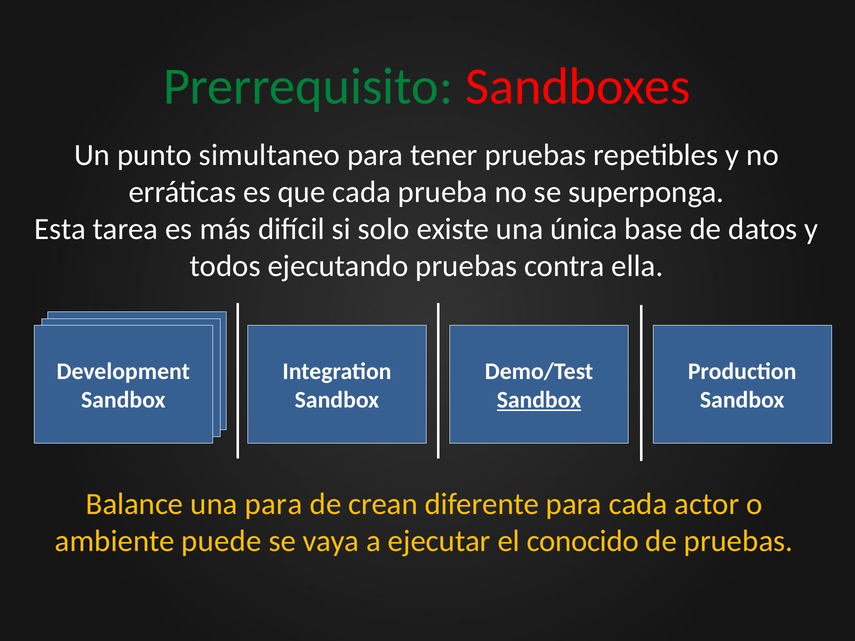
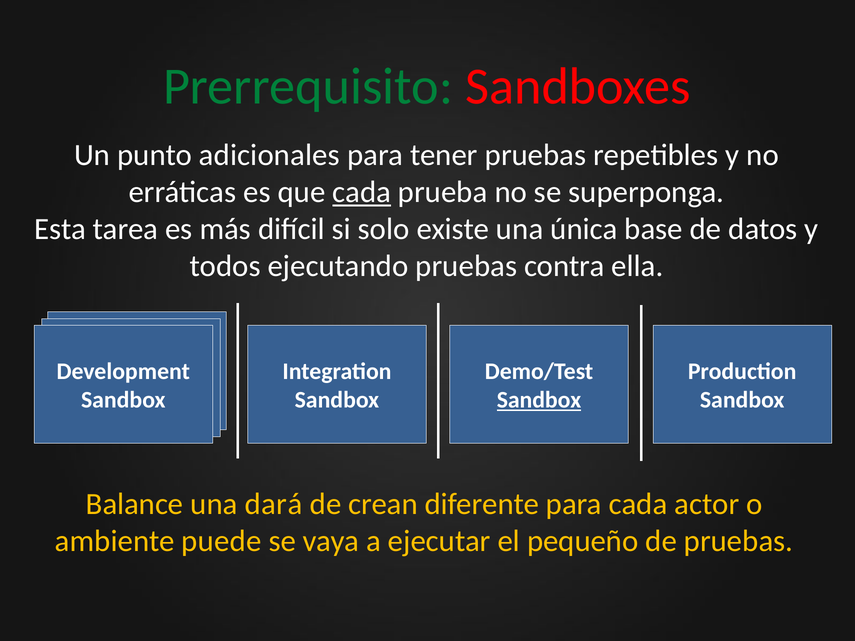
simultaneo: simultaneo -> adicionales (269, 155)
cada underline: none -> present (362, 192)
una para: para -> dará (274, 504)
conocido: conocido -> pequeño (583, 541)
